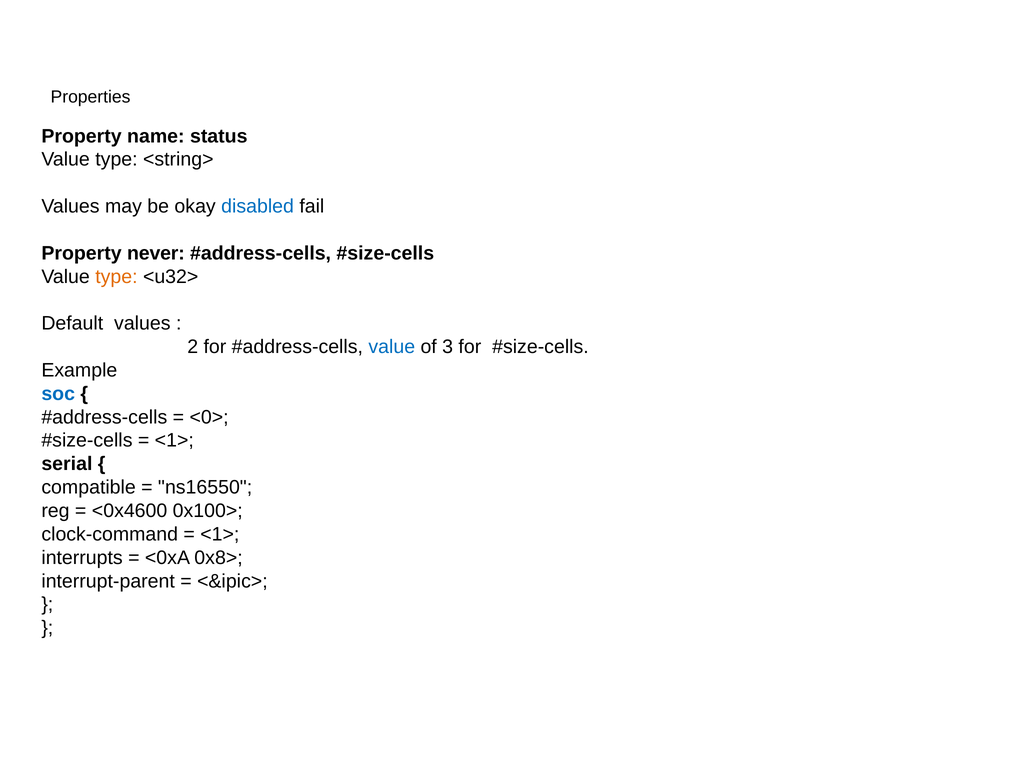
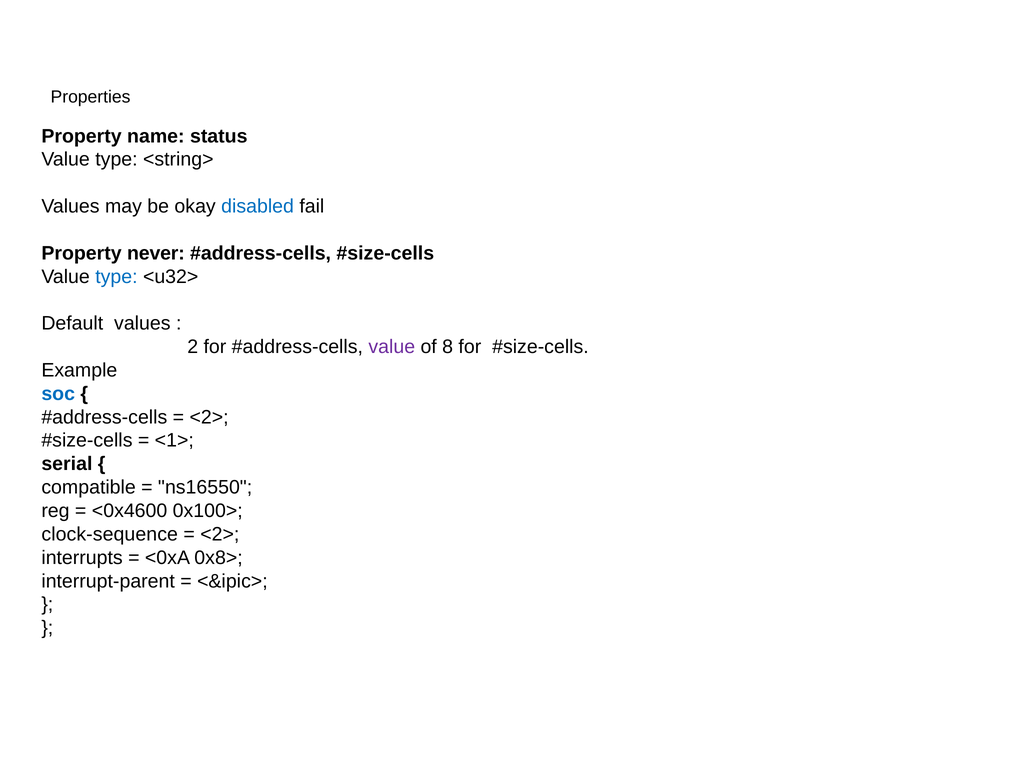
type colour: orange -> blue (116, 277)
value colour: blue -> purple (392, 347)
3: 3 -> 8 (448, 347)
<0>: <0> -> <2> (209, 417)
clock-command: clock-command -> clock-sequence (110, 534)
<1>: <1> -> <2> (220, 534)
